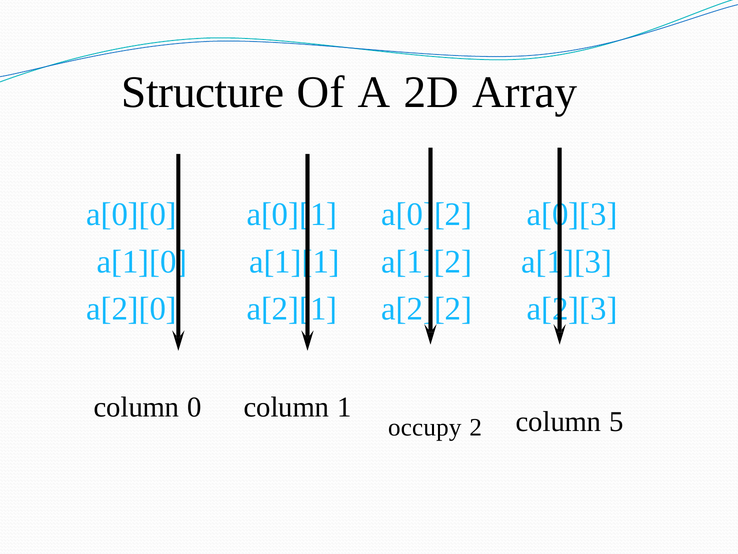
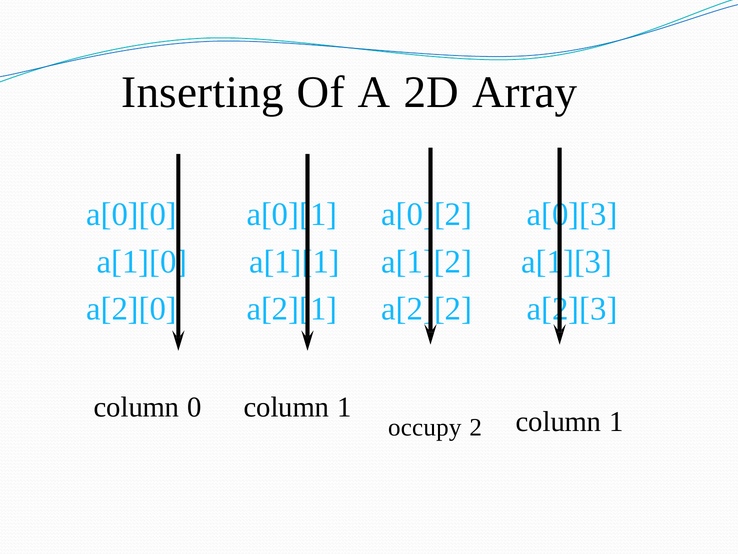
Structure: Structure -> Inserting (202, 92)
2 column 5: 5 -> 1 (617, 421)
